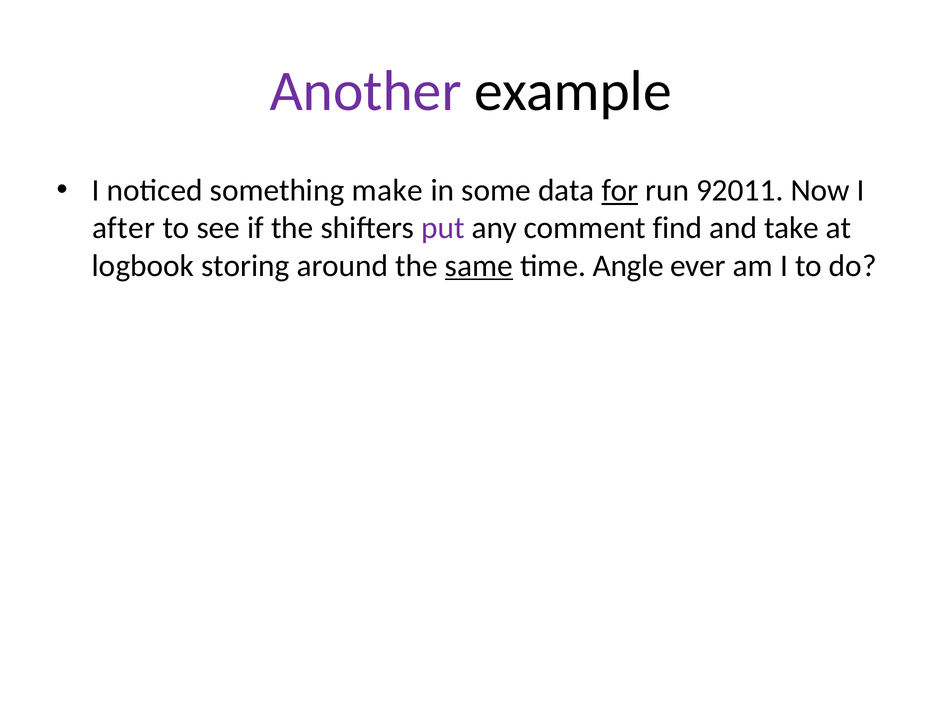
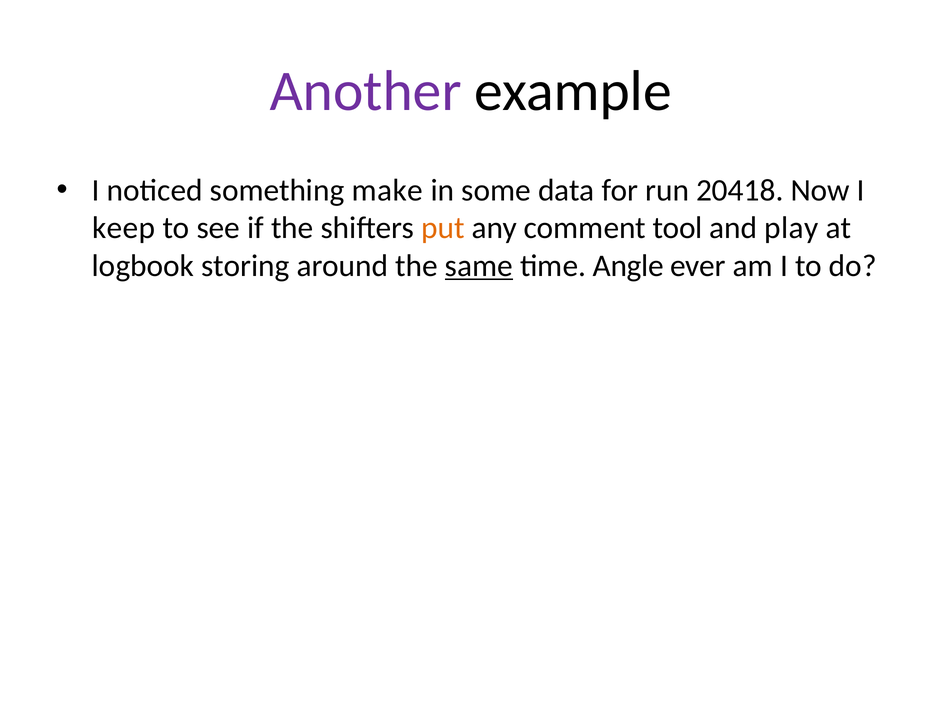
for underline: present -> none (620, 191)
92011: 92011 -> 20418 (740, 191)
after: after -> keep (124, 228)
put colour: purple -> orange (443, 228)
find: find -> tool (678, 228)
take: take -> play (791, 228)
